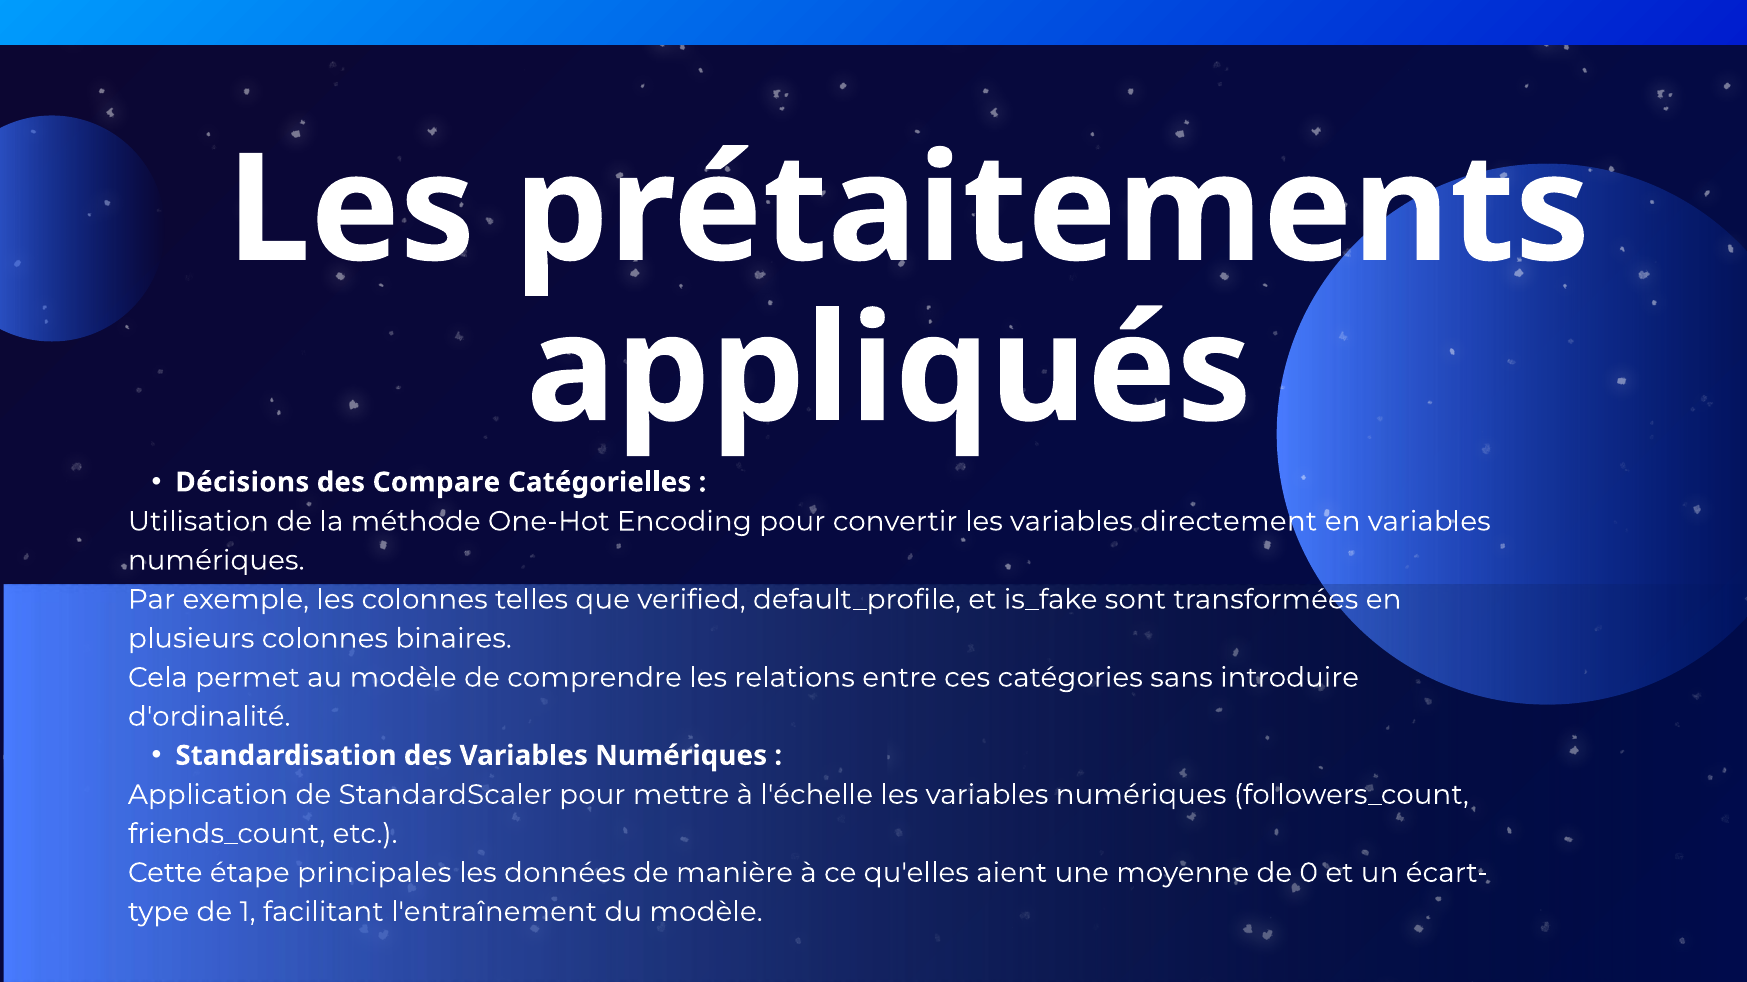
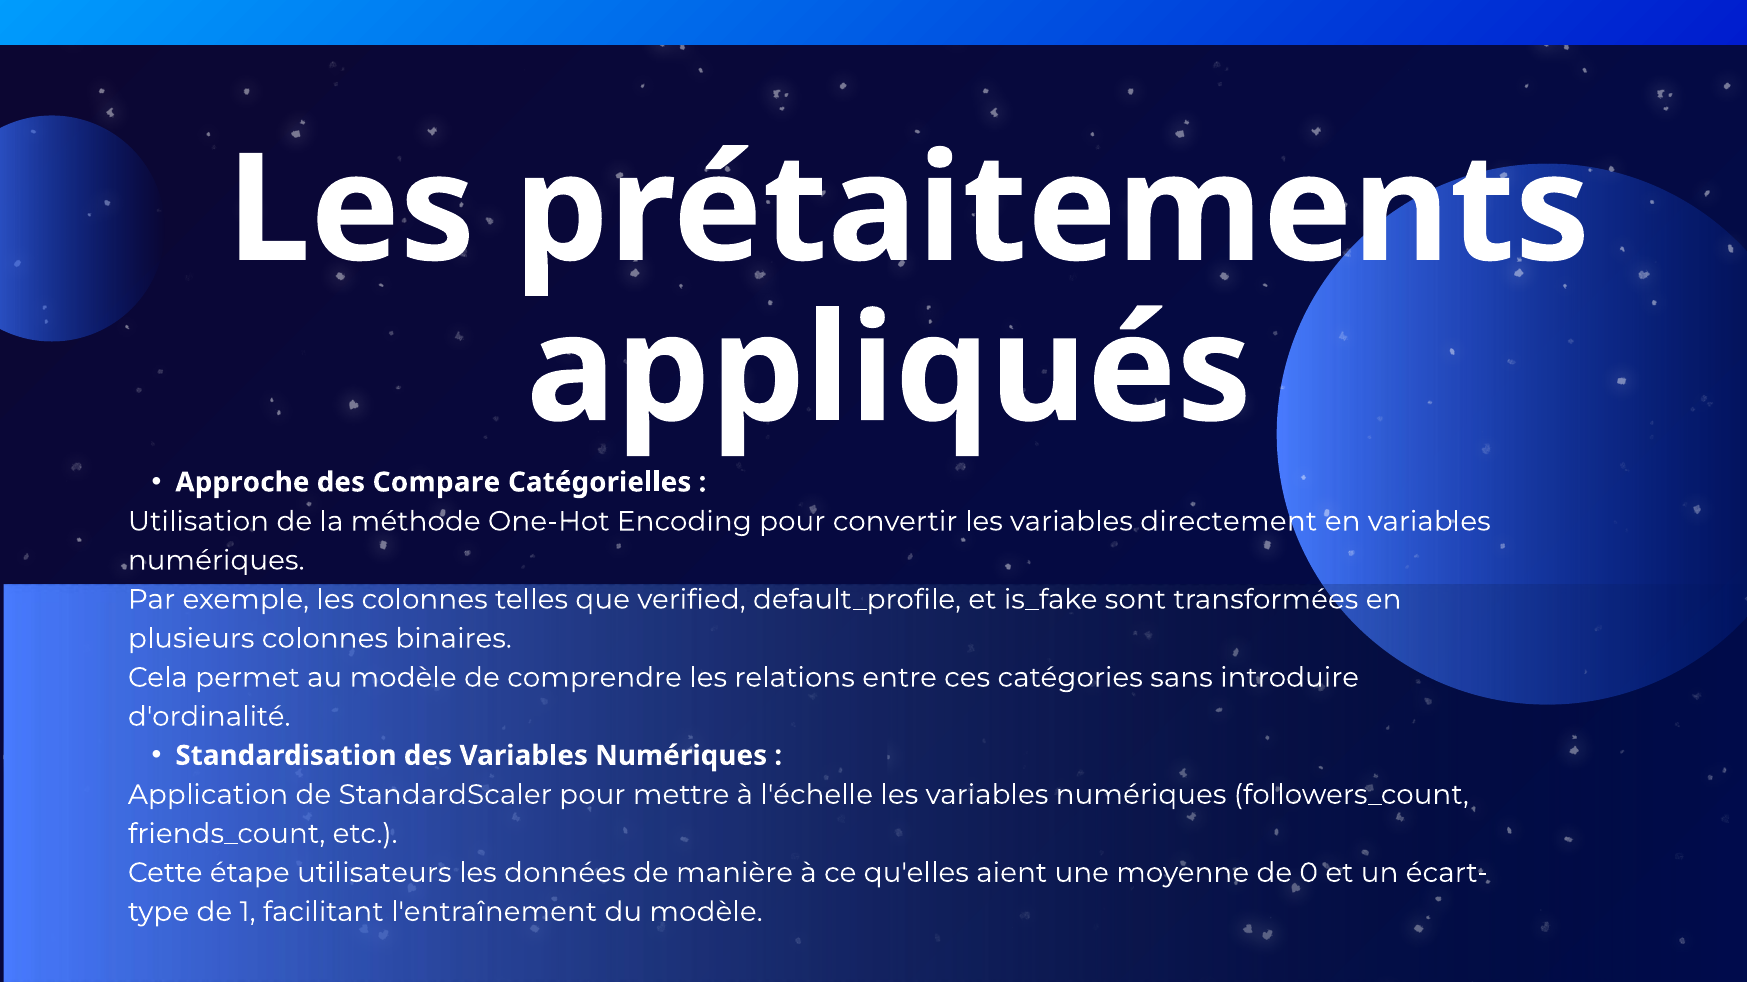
Décisions: Décisions -> Approche (242, 483)
principales: principales -> utilisateurs (374, 873)
